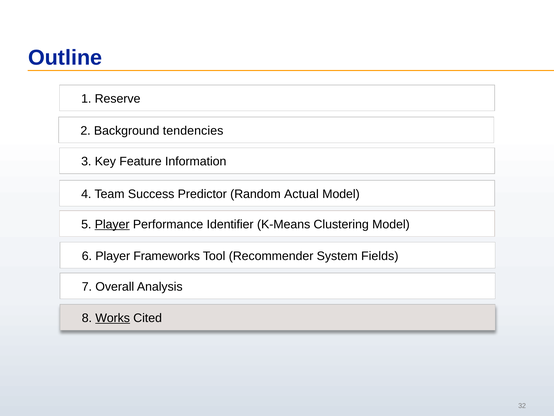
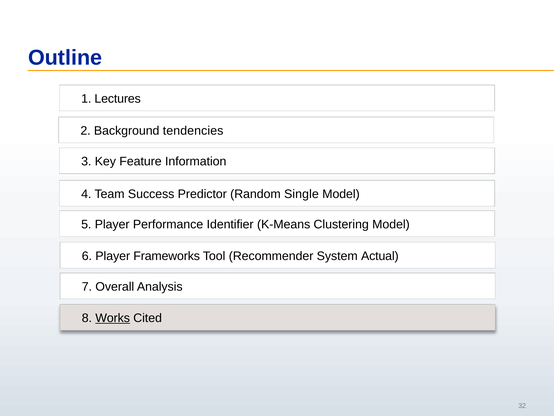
Reserve: Reserve -> Lectures (118, 99)
Actual: Actual -> Single (301, 194)
Player underline: present -> none (112, 224)
Fields: Fields -> Actual (380, 256)
